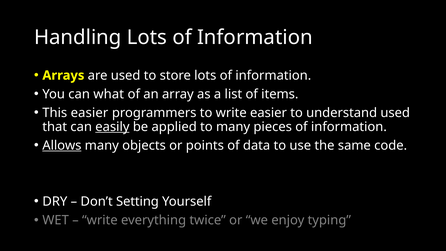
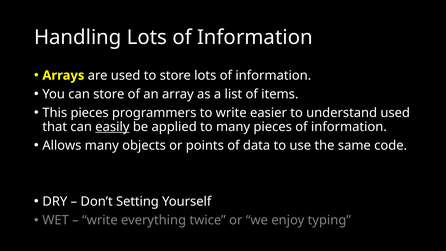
can what: what -> store (109, 94)
This easier: easier -> pieces (90, 113)
Allows underline: present -> none (62, 145)
